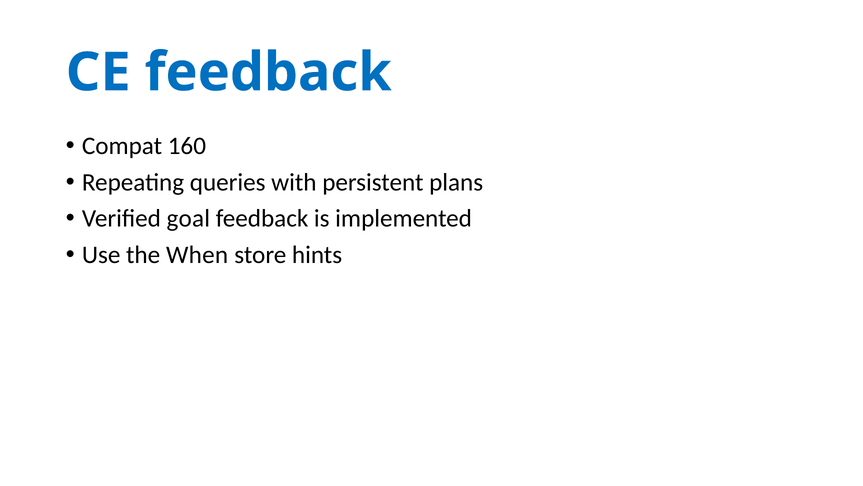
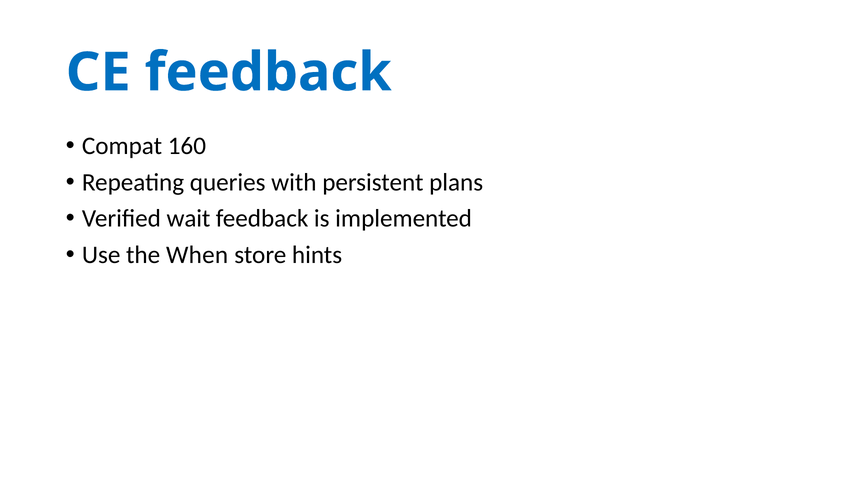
goal: goal -> wait (188, 218)
